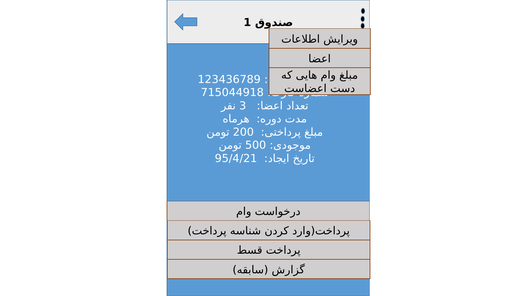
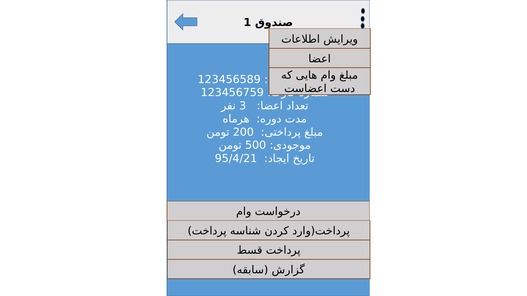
123436789: 123436789 -> 123456589 (229, 80)
715044918: 715044918 -> 123456759 (232, 93)
